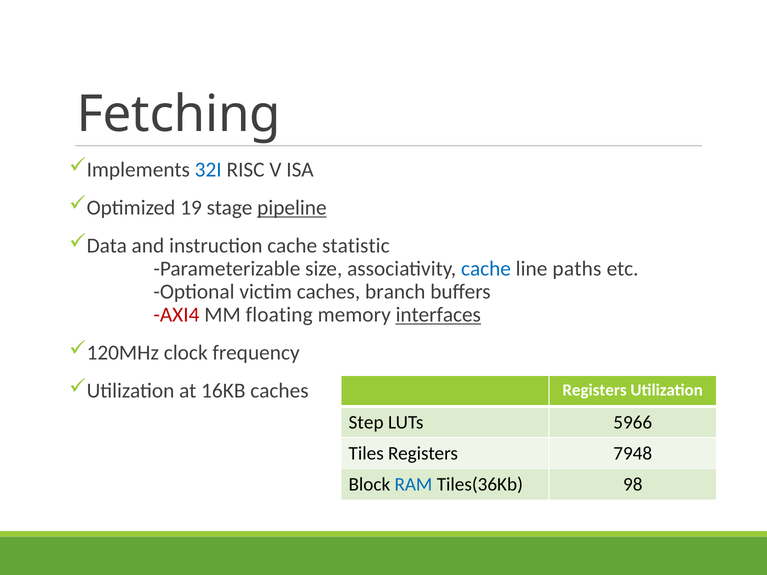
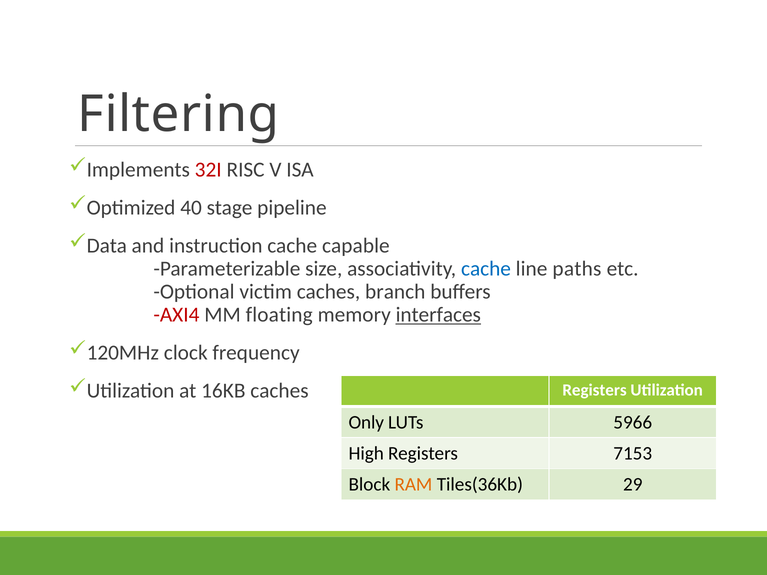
Fetching: Fetching -> Filtering (178, 115)
32I colour: blue -> red (208, 170)
19: 19 -> 40 (191, 208)
pipeline underline: present -> none (292, 208)
statistic: statistic -> capable (356, 246)
Step: Step -> Only (366, 423)
Tiles: Tiles -> High (366, 454)
7948: 7948 -> 7153 (633, 454)
RAM colour: blue -> orange (413, 485)
98: 98 -> 29 (633, 485)
